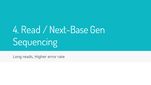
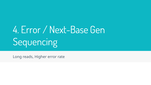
4 Read: Read -> Error (31, 30)
